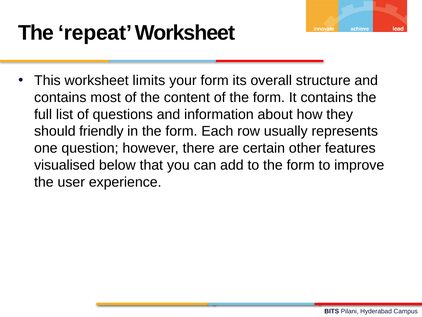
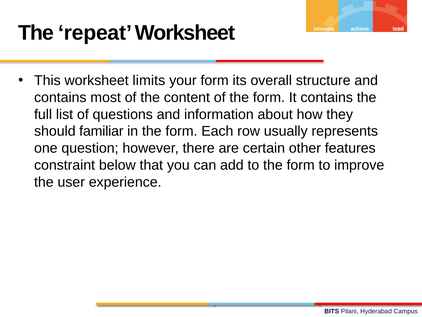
friendly: friendly -> familiar (101, 131)
visualised: visualised -> constraint (65, 165)
